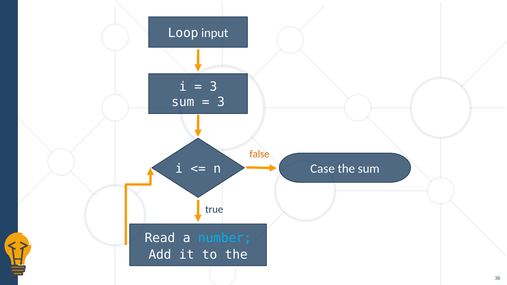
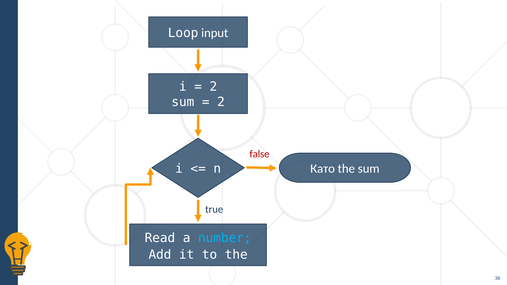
3: 3 -> 2 (213, 87)
3: 3 -> 2 (221, 102)
false colour: orange -> red (260, 154)
Case: Case -> Като (323, 169)
